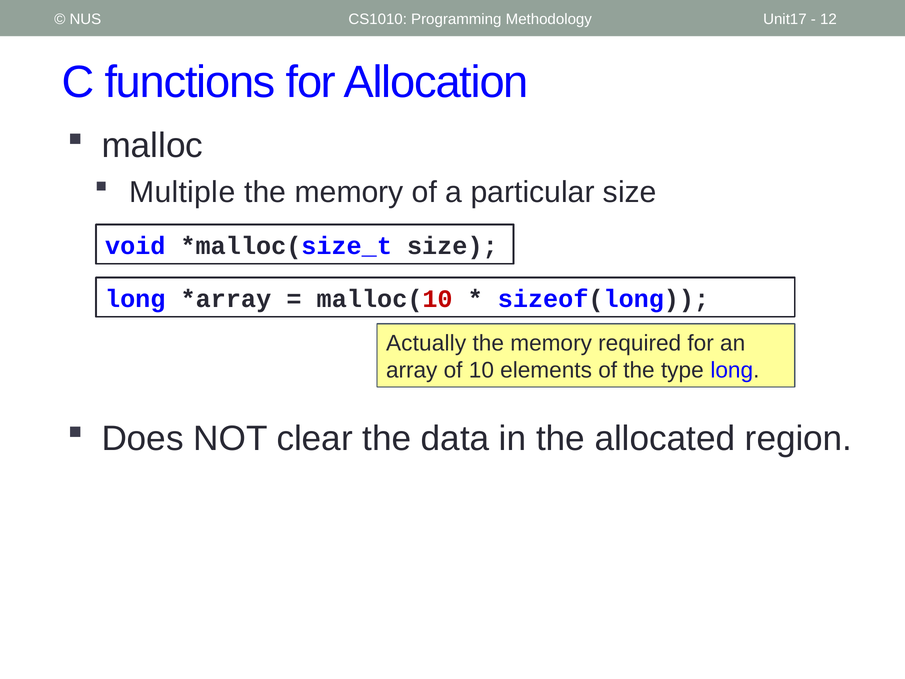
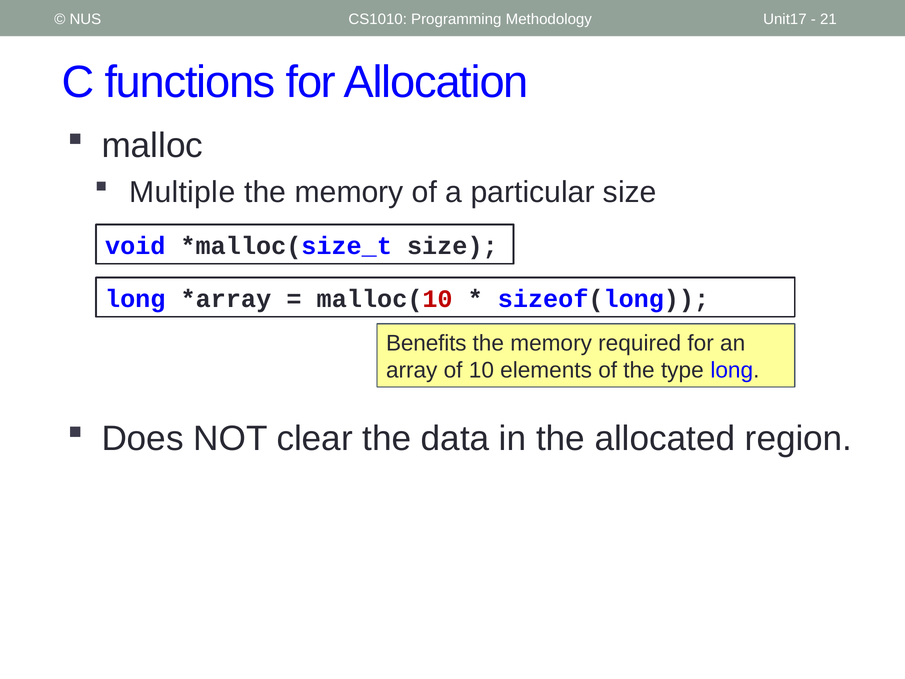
12: 12 -> 21 (828, 19)
Actually: Actually -> Benefits (426, 343)
